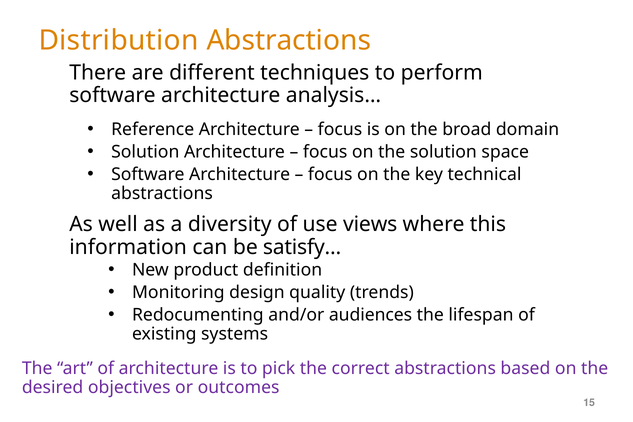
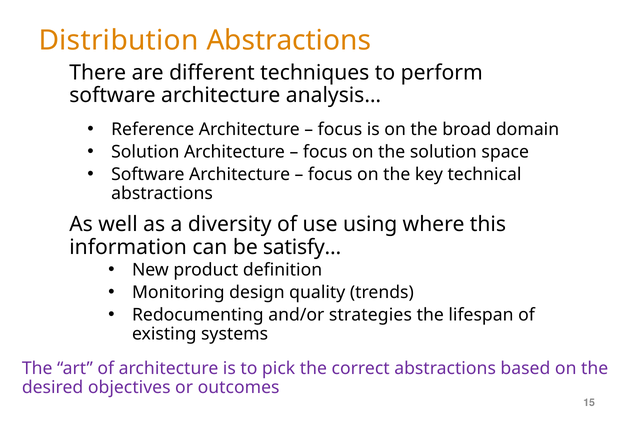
views: views -> using (370, 225)
audiences: audiences -> strategies (370, 315)
